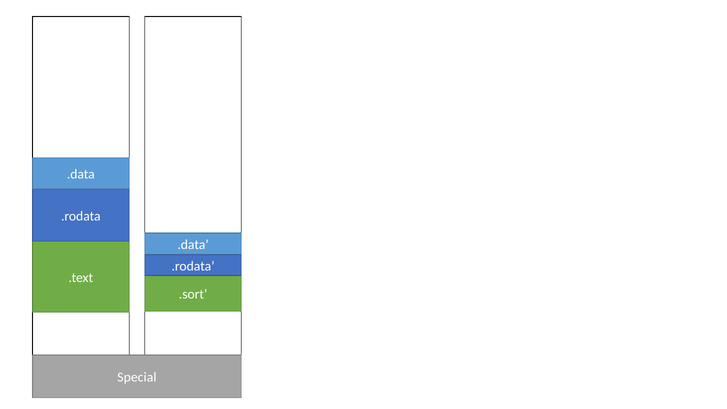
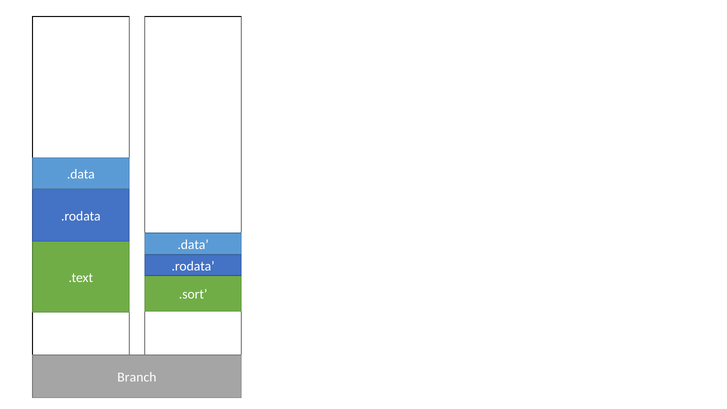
Special: Special -> Branch (137, 377)
